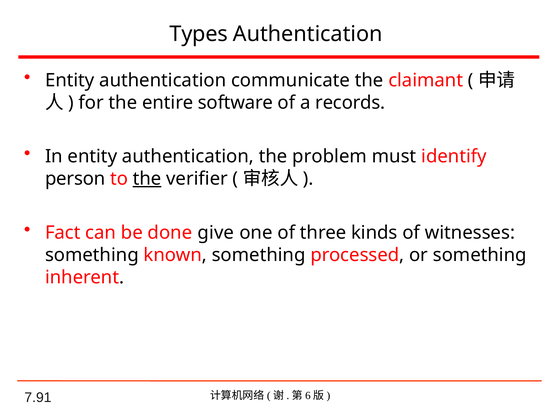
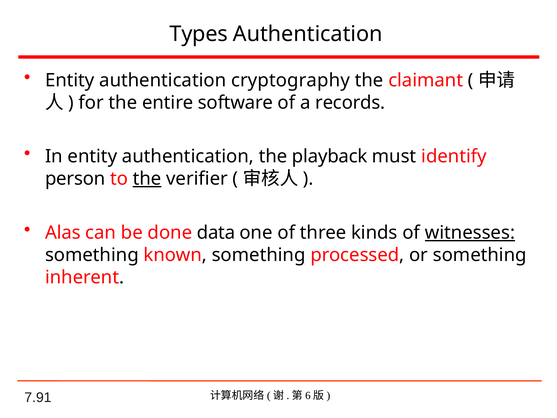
communicate: communicate -> cryptography (290, 80)
problem: problem -> playback (330, 156)
Fact: Fact -> Alas (63, 232)
give: give -> data (216, 232)
witnesses underline: none -> present (470, 232)
